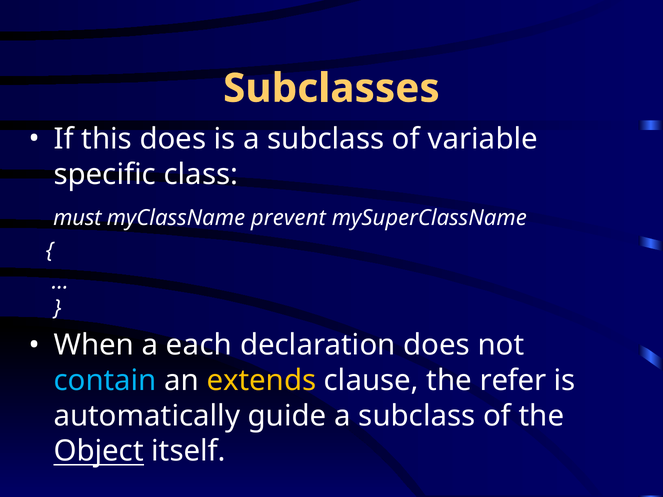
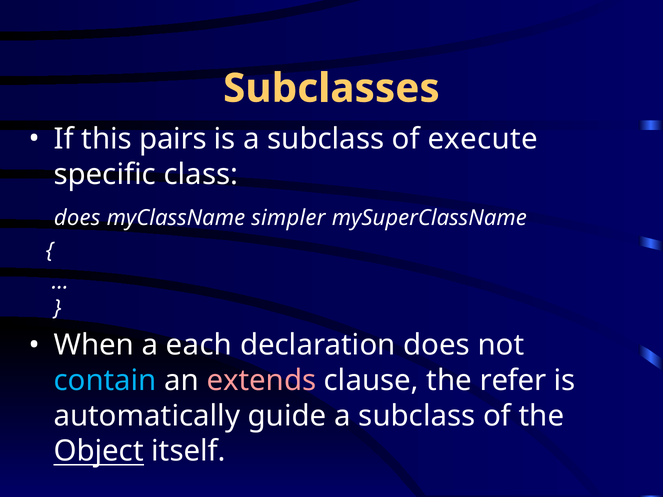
this does: does -> pairs (173, 139)
variable: variable -> execute (483, 139)
must: must -> does (77, 218)
prevent: prevent -> simpler (288, 218)
extends colour: yellow -> pink (261, 381)
